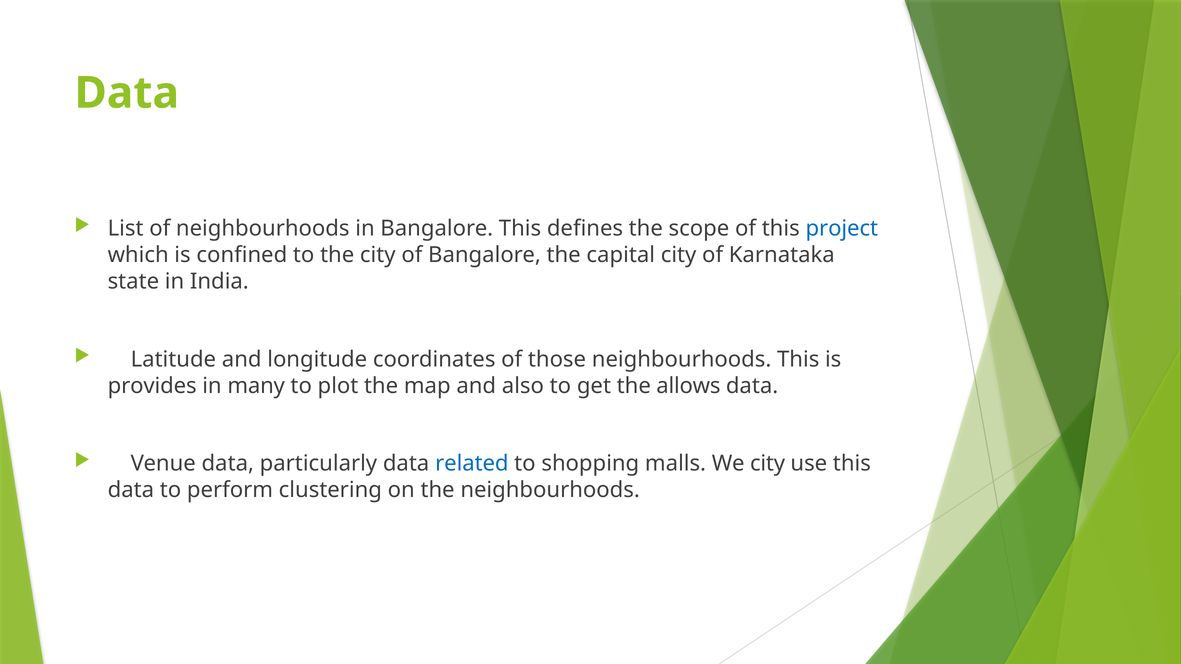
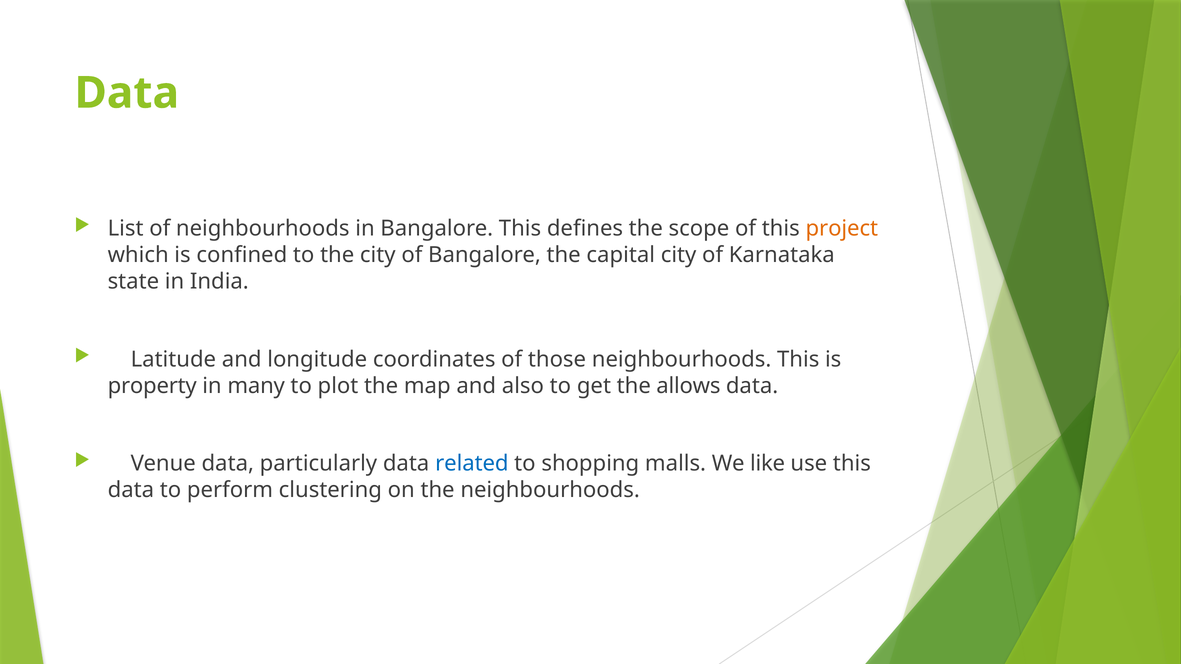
project colour: blue -> orange (842, 229)
provides: provides -> property (152, 386)
We city: city -> like (768, 464)
